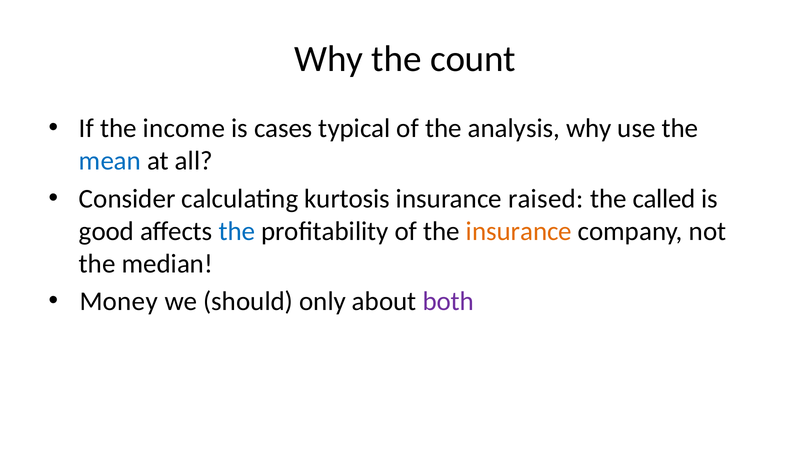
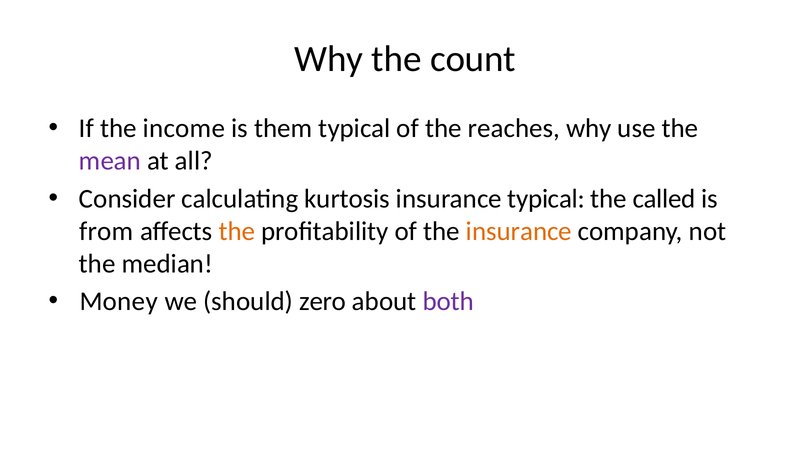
cases: cases -> them (283, 128)
analysis: analysis -> reaches (514, 128)
mean colour: blue -> purple (110, 161)
insurance raised: raised -> typical (546, 199)
good: good -> from (106, 231)
the colour: blue -> orange (237, 231)
only: only -> zero (323, 301)
